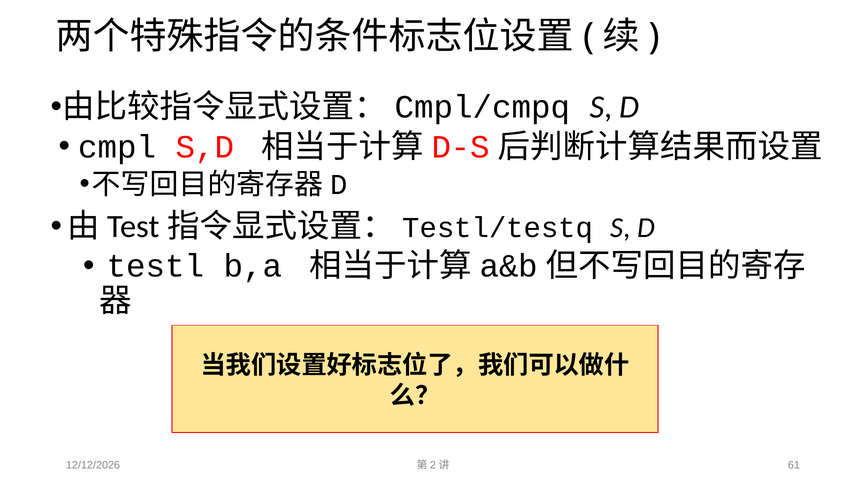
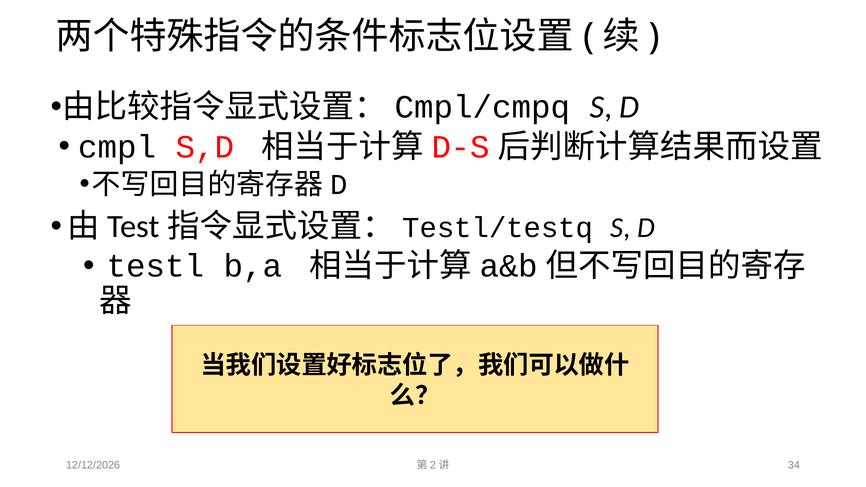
61: 61 -> 34 (794, 465)
